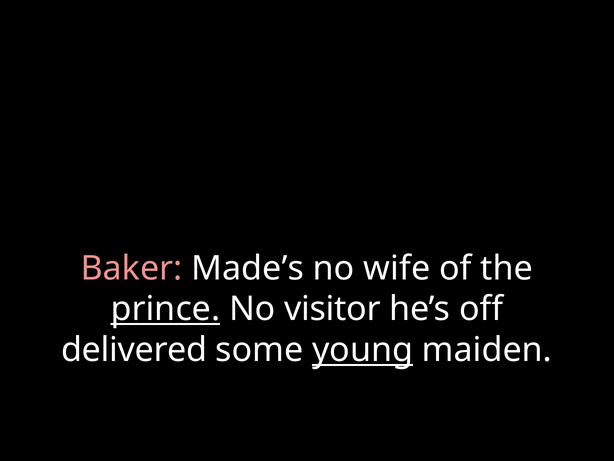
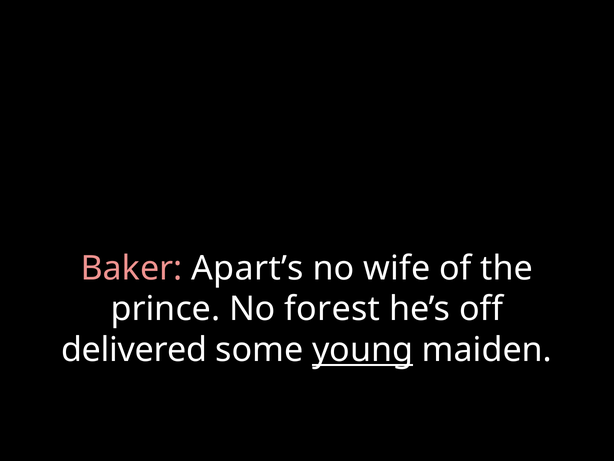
Made’s: Made’s -> Apart’s (248, 268)
prince underline: present -> none (165, 309)
visitor: visitor -> forest (332, 309)
